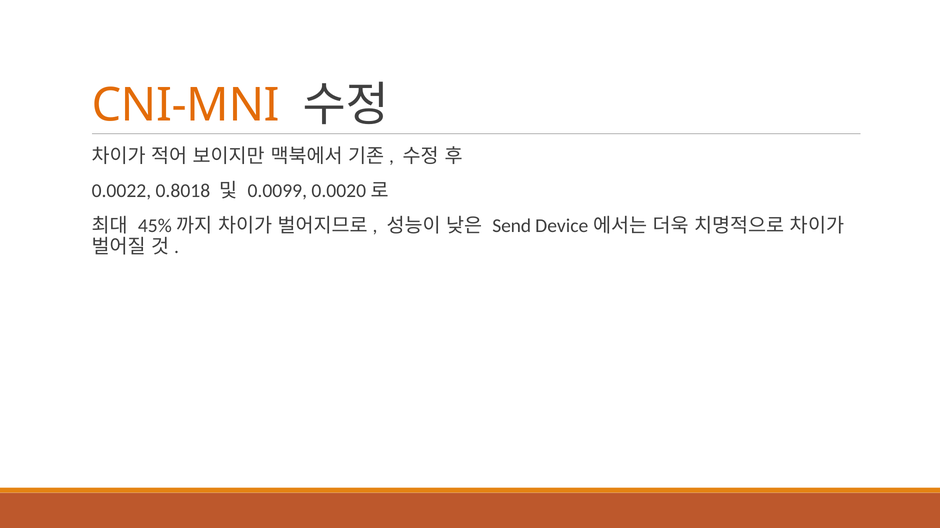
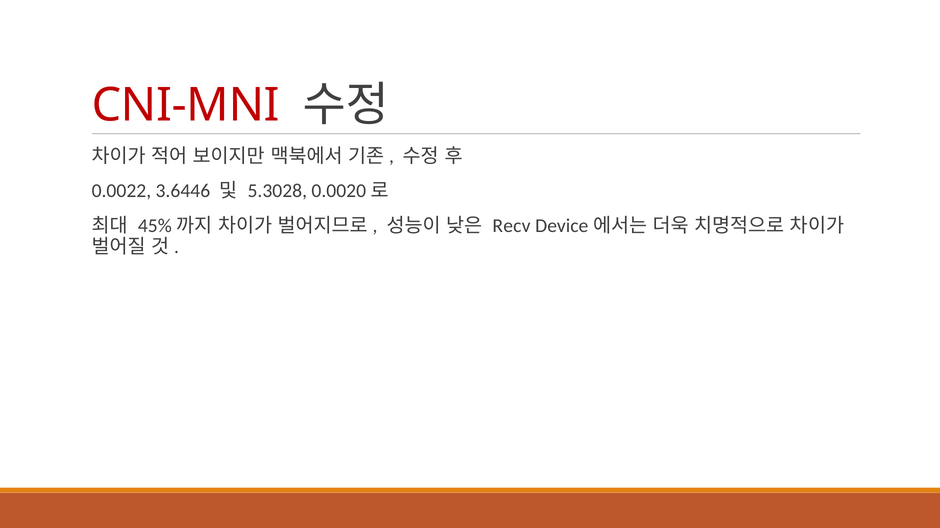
CNI-MNI colour: orange -> red (186, 105)
0.8018: 0.8018 -> 3.6446 (183, 191)
0.0099: 0.0099 -> 5.3028 (277, 191)
Send: Send -> Recv (512, 226)
